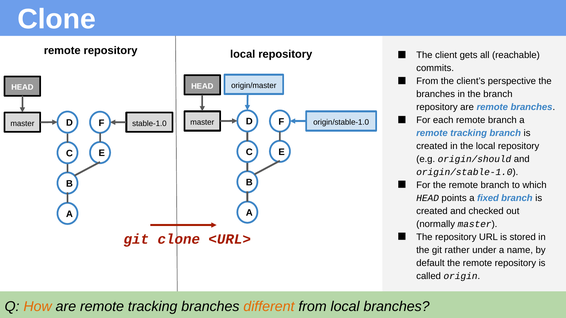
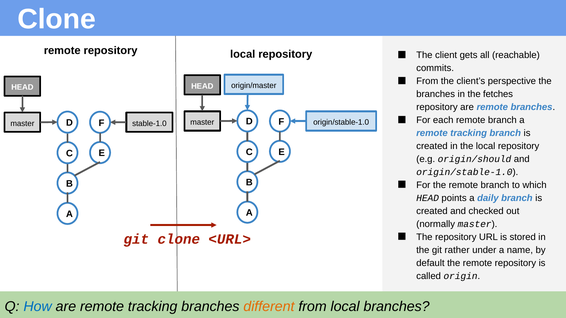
the branch: branch -> fetches (498, 94)
fixed: fixed -> daily (488, 198)
How colour: orange -> blue (38, 307)
